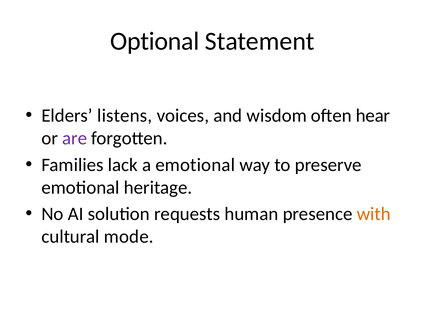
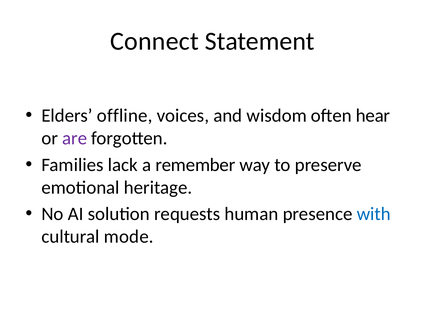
Optional: Optional -> Connect (155, 41)
listens: listens -> offline (125, 116)
a emotional: emotional -> remember (195, 165)
with colour: orange -> blue (374, 214)
